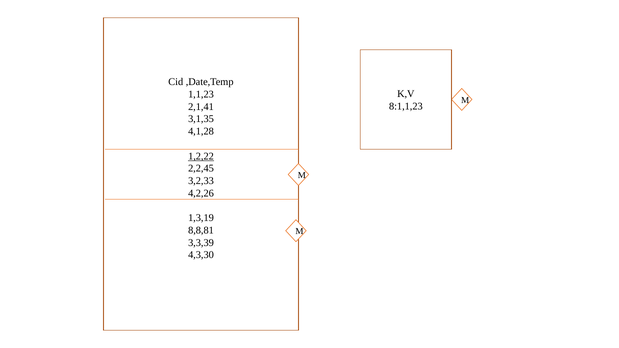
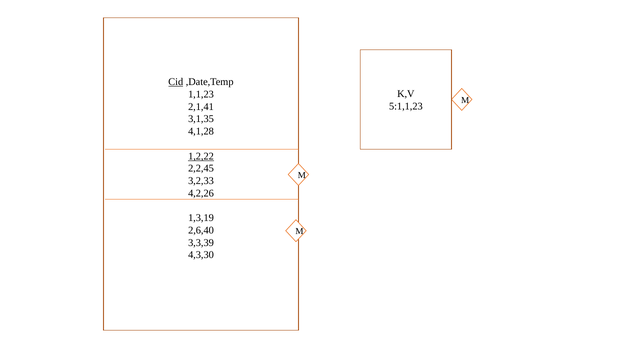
Cid underline: none -> present (176, 82)
8:1,1,23: 8:1,1,23 -> 5:1,1,23 (406, 106)
8,8,81: 8,8,81 -> 2,6,40 (201, 230)
